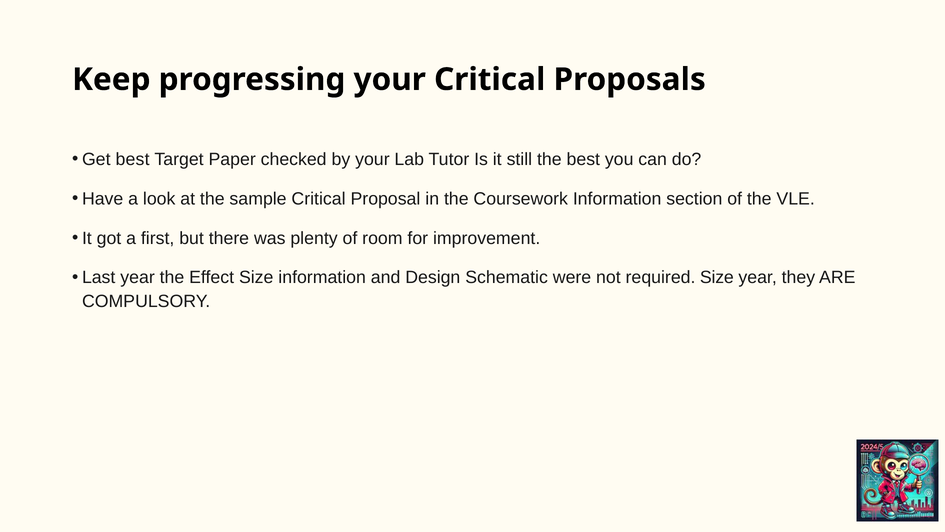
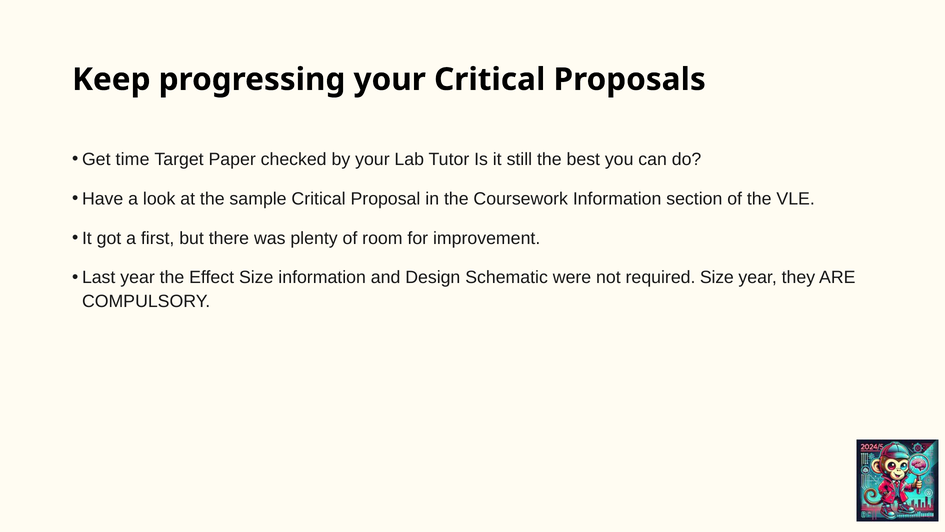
Get best: best -> time (133, 159)
